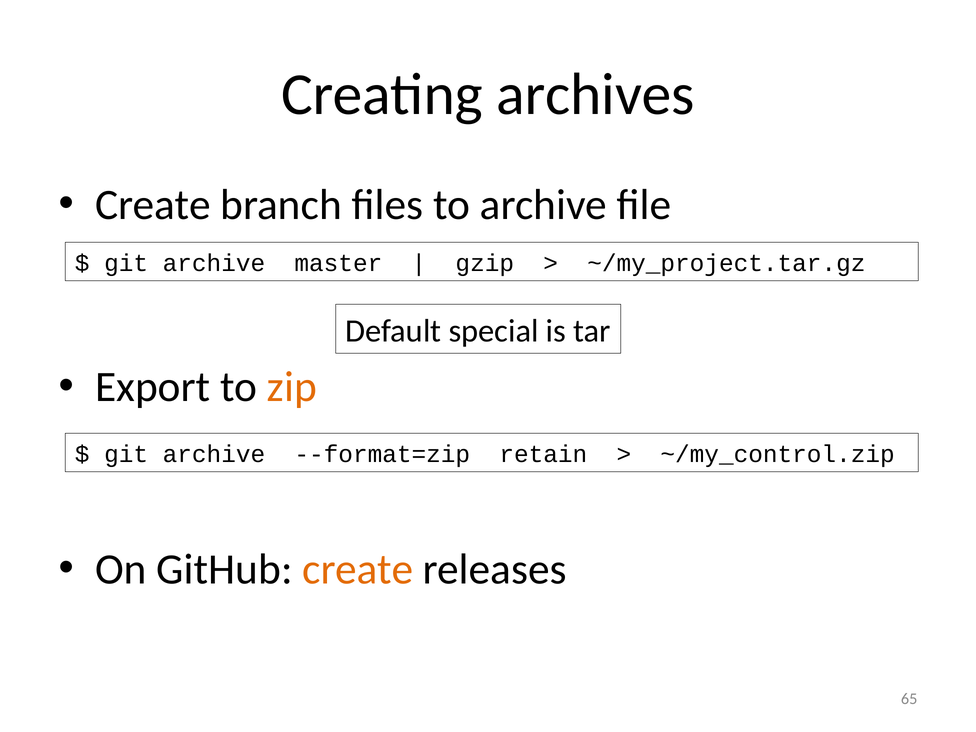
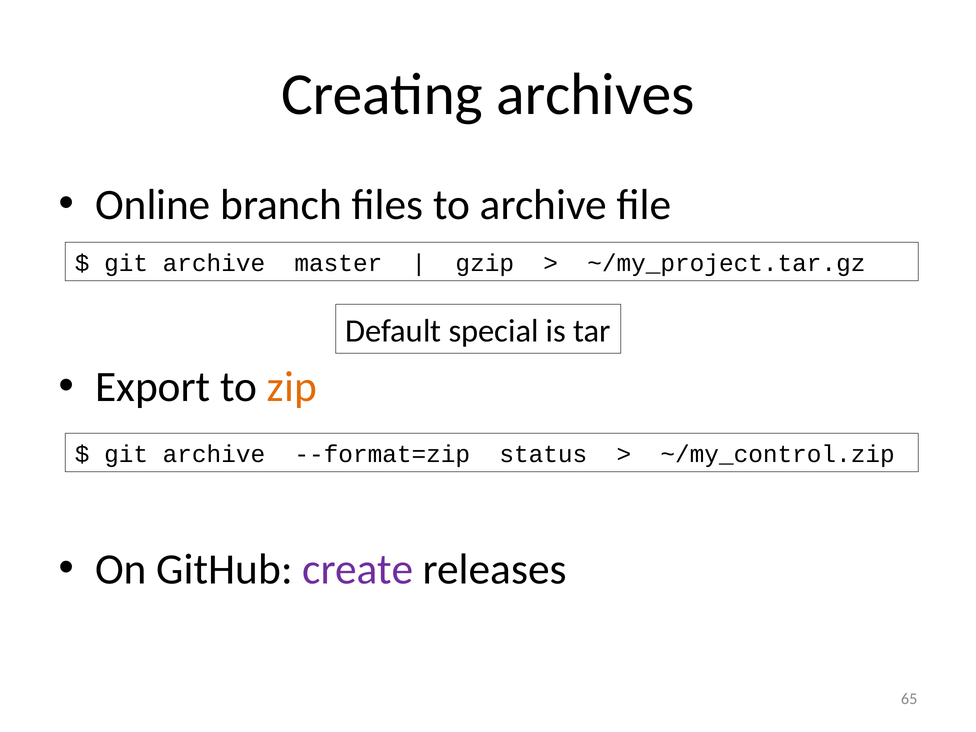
Create: Create -> Online (153, 205)
retain: retain -> status (543, 454)
create colour: orange -> purple (358, 569)
